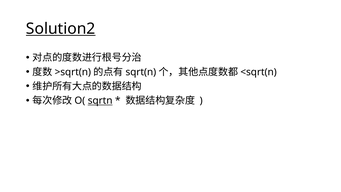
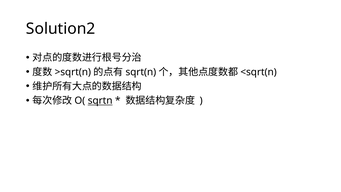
Solution2 underline: present -> none (61, 29)
